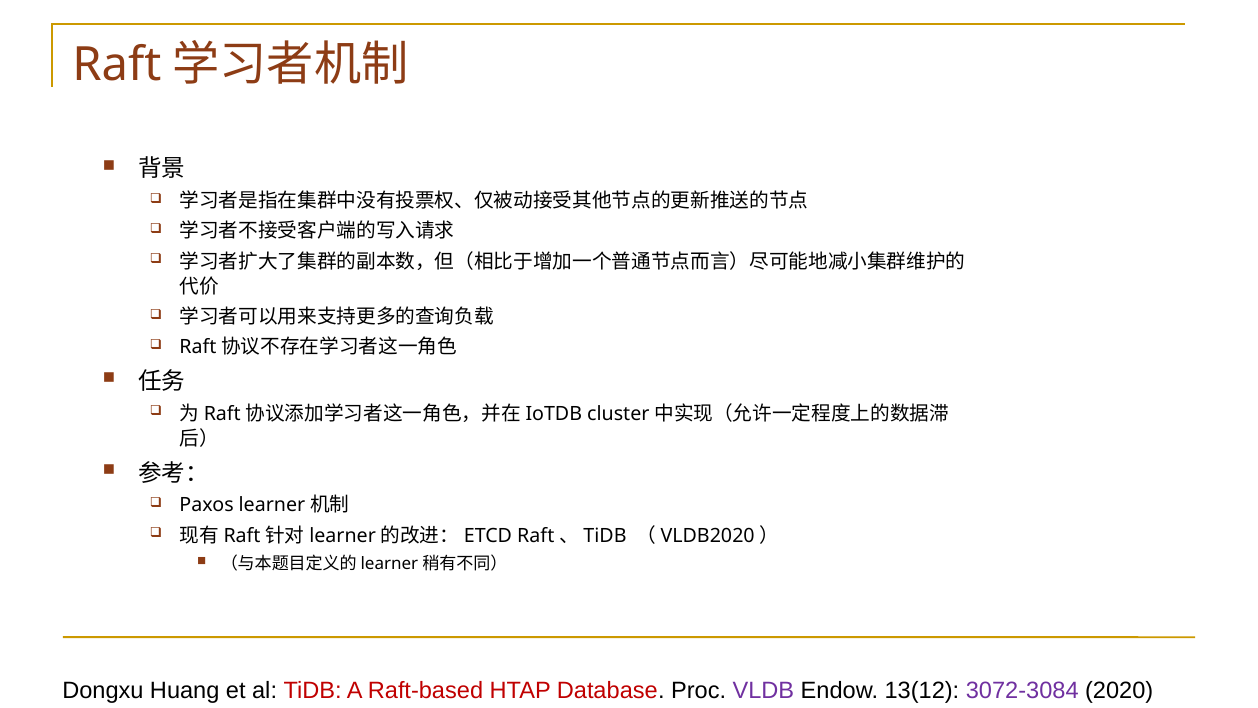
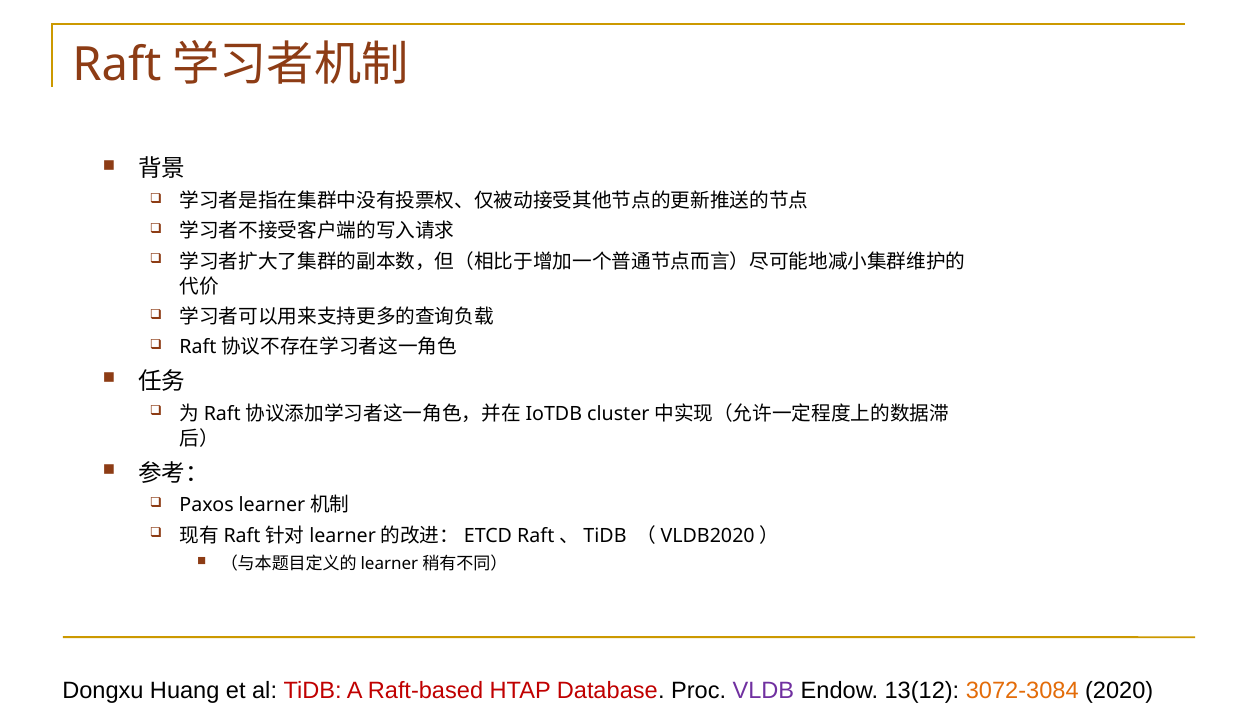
3072-3084 colour: purple -> orange (1022, 690)
